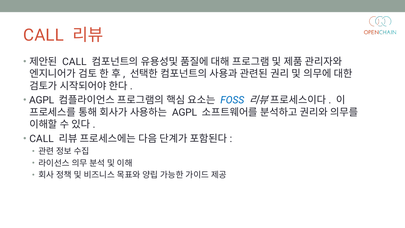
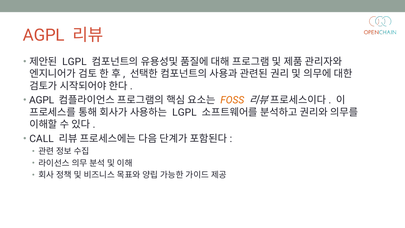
CALL: CALL -> AGPL (44, 35)
CALL: CALL -> LGPL (74, 62)
FOSS colour: blue -> orange (232, 100)
AGPL: AGPL -> LGPL (184, 112)
